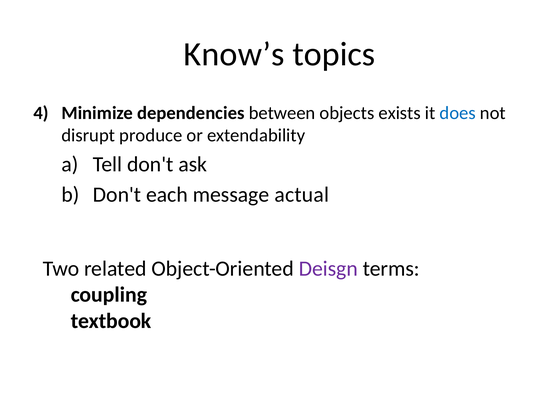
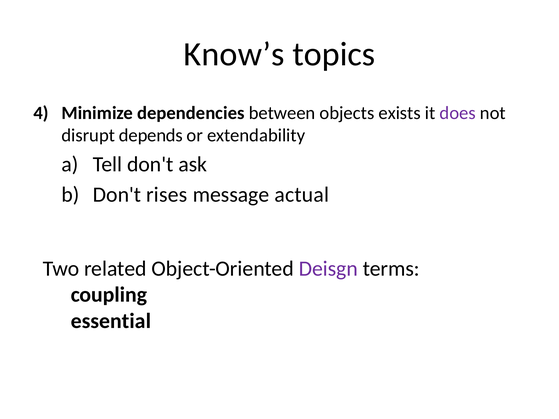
does colour: blue -> purple (458, 113)
produce: produce -> depends (151, 135)
each: each -> rises (167, 195)
textbook: textbook -> essential (111, 321)
